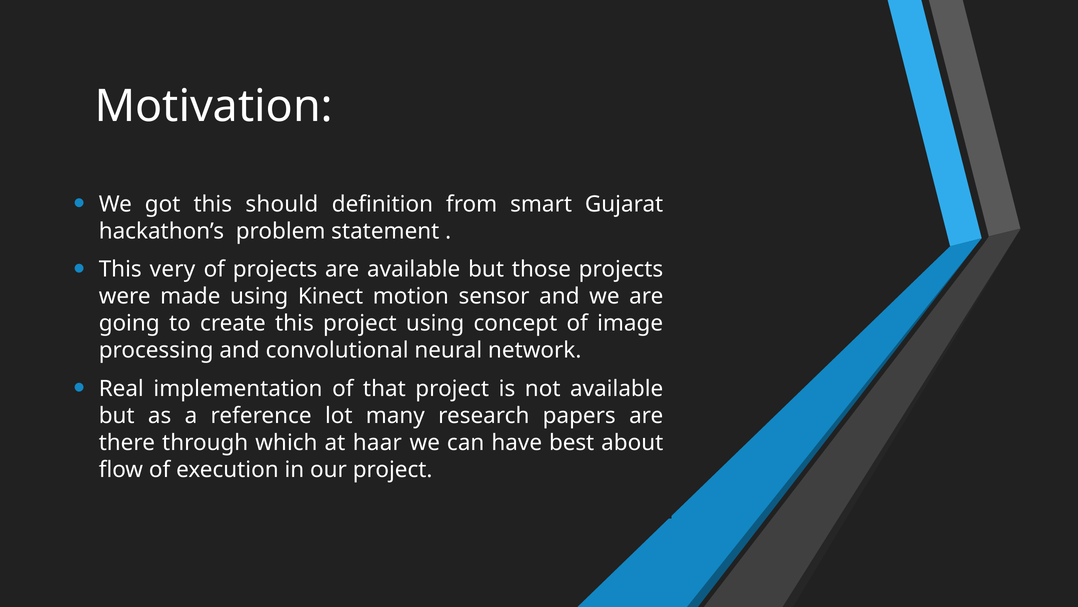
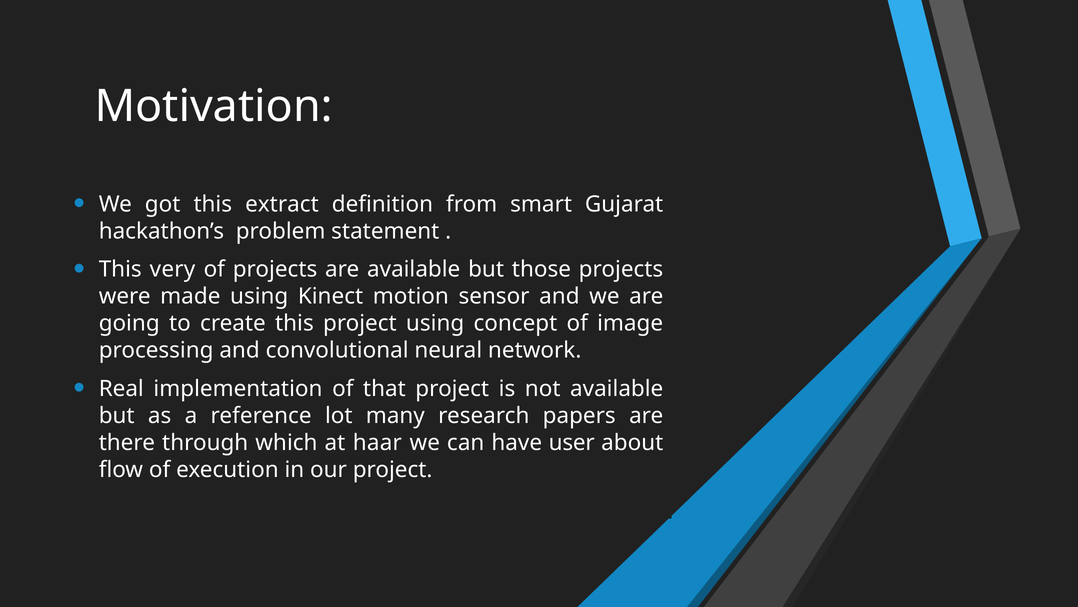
should: should -> extract (282, 204)
best: best -> user (572, 442)
